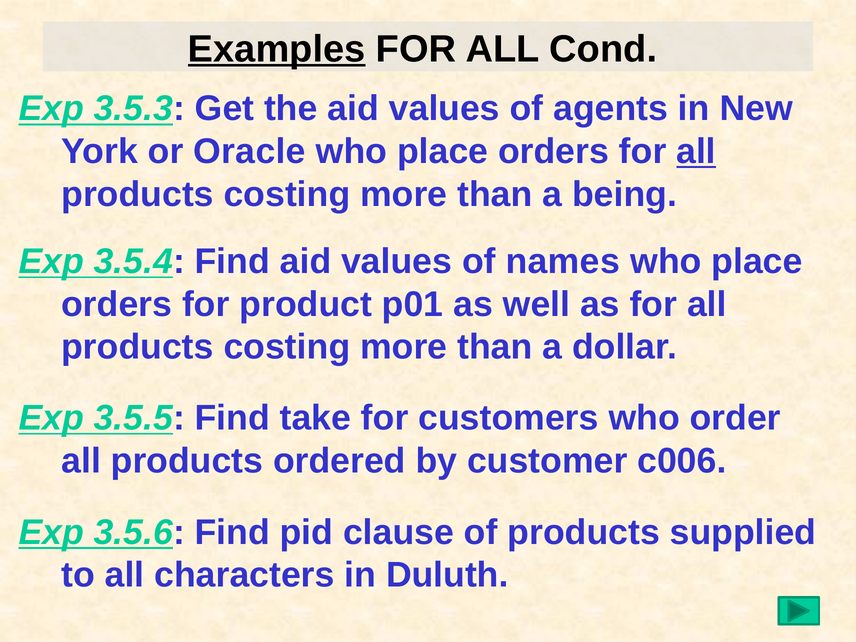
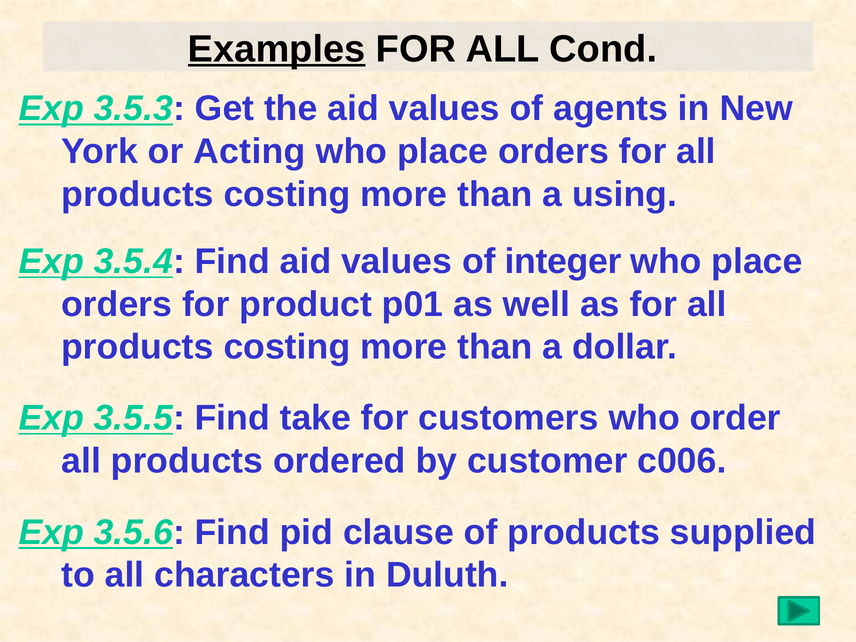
Oracle: Oracle -> Acting (249, 152)
all underline: present -> none (696, 152)
being: being -> using (624, 194)
names: names -> integer (563, 262)
